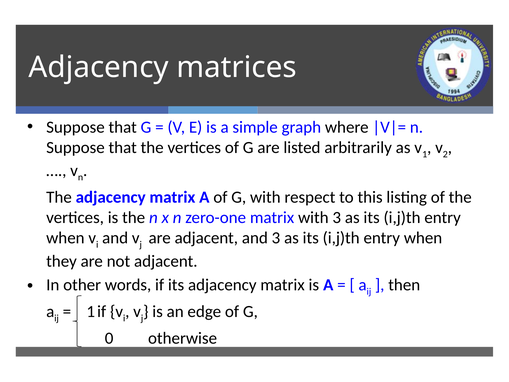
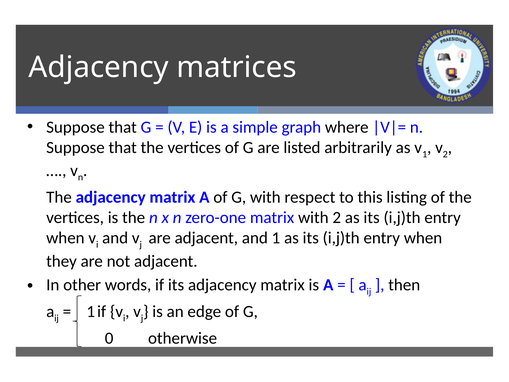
with 3: 3 -> 2 (337, 217)
and 3: 3 -> 1 (276, 238)
